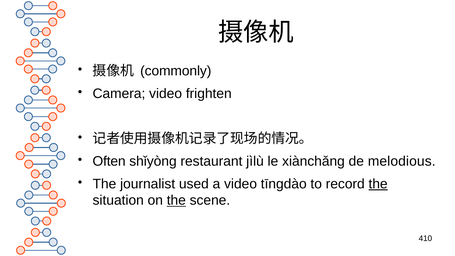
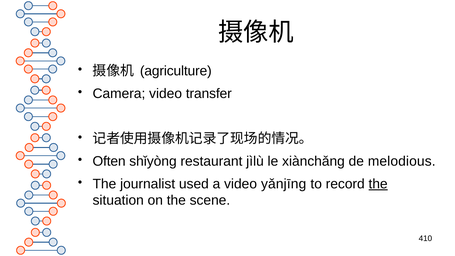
commonly: commonly -> agriculture (176, 71)
frighten: frighten -> transfer (209, 94)
tīngdào: tīngdào -> yǎnjīng (284, 184)
the underline: present -> none (176, 200)
